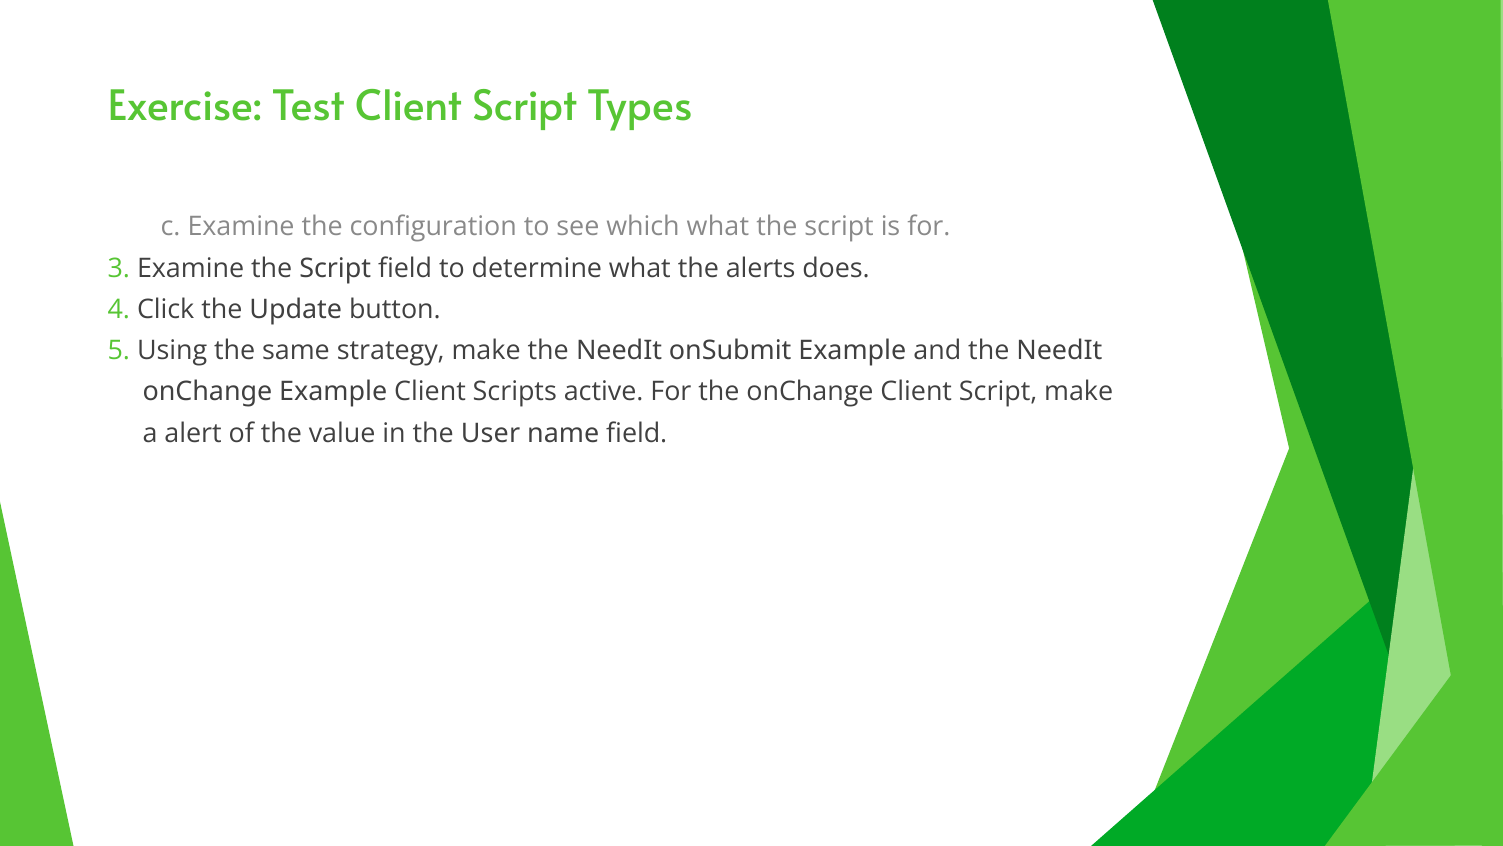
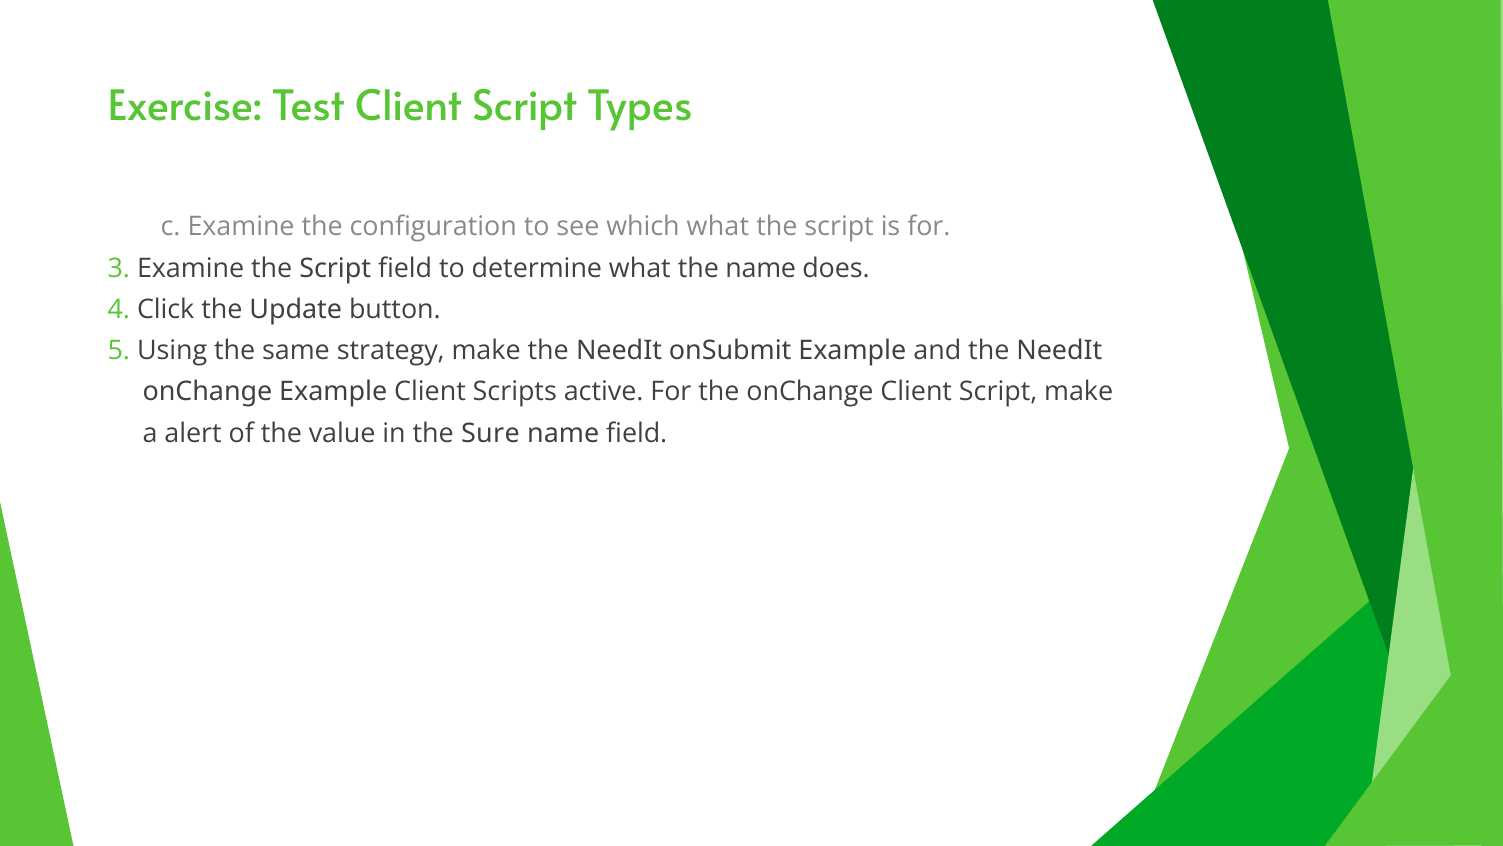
the alerts: alerts -> name (761, 268)
User: User -> Sure (490, 433)
